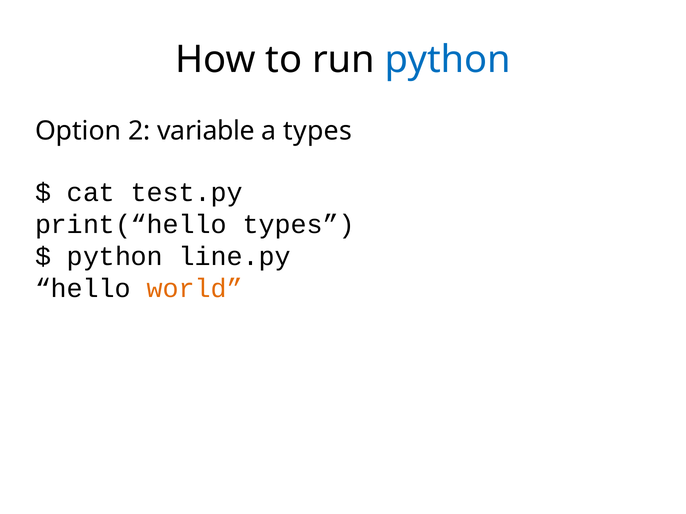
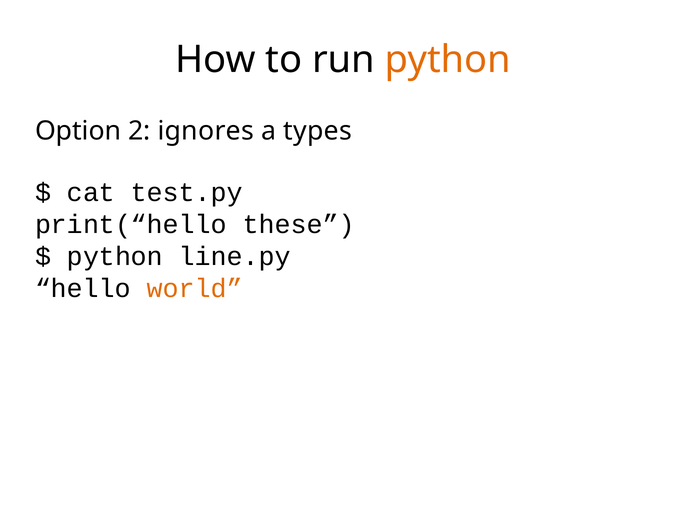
python colour: blue -> orange (448, 60)
variable: variable -> ignores (206, 131)
print(“hello types: types -> these (299, 225)
